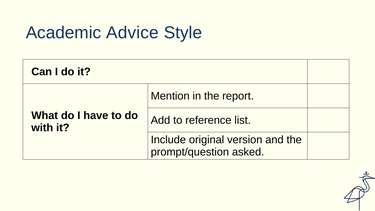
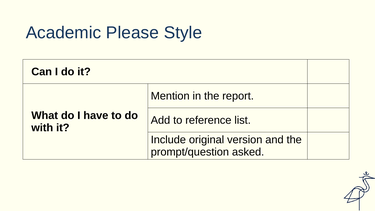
Advice: Advice -> Please (132, 33)
